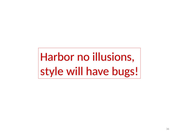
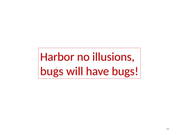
style: style -> bugs (52, 71)
